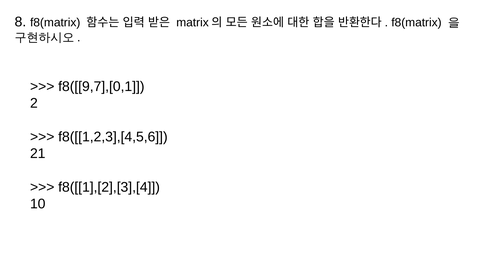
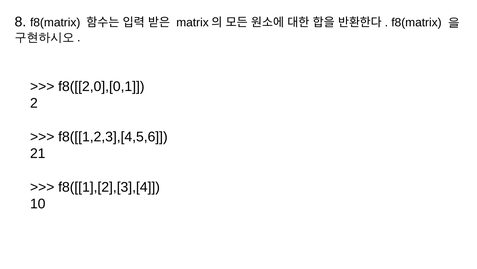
f8([[9,7],[0,1: f8([[9,7],[0,1 -> f8([[2,0],[0,1 (101, 86)
